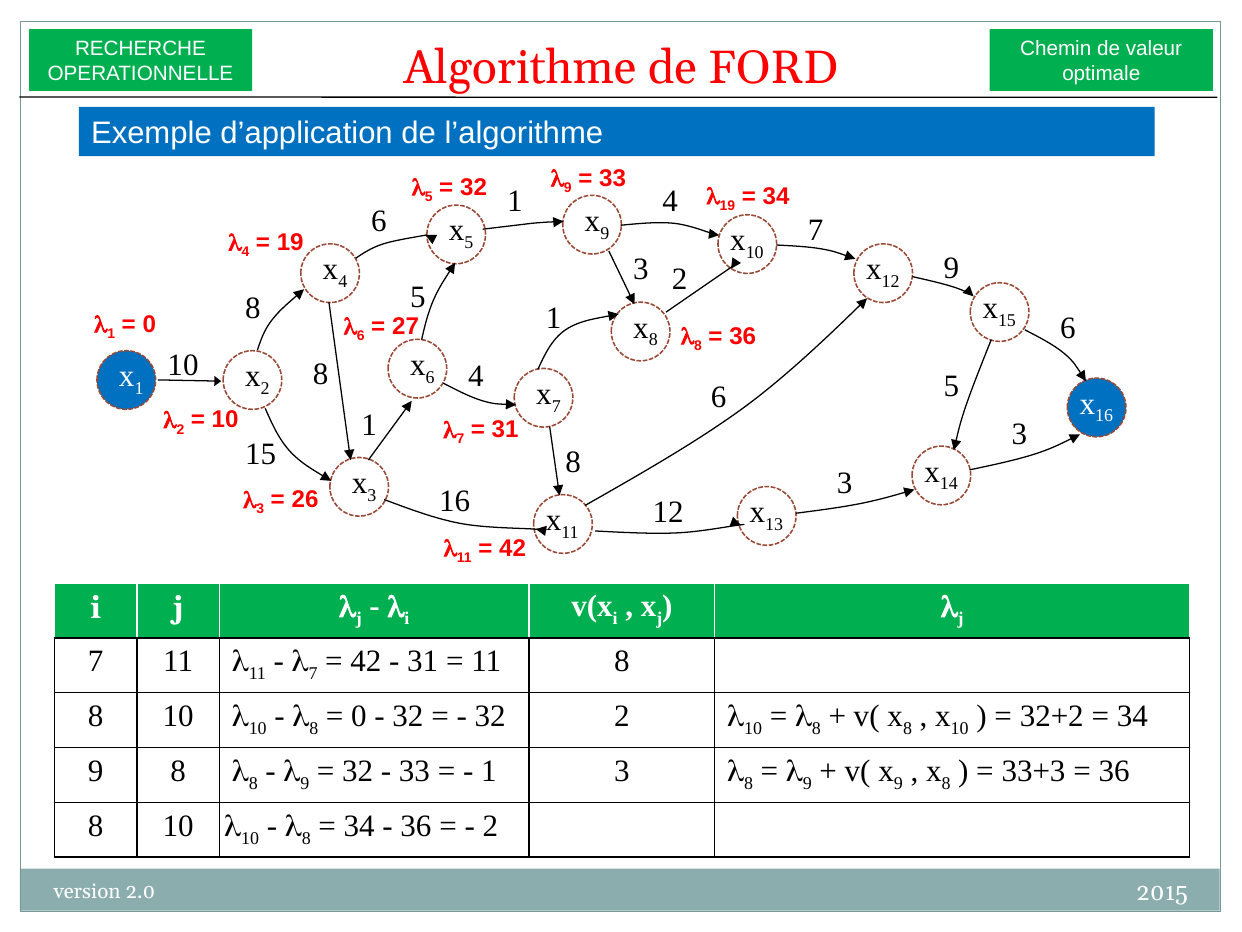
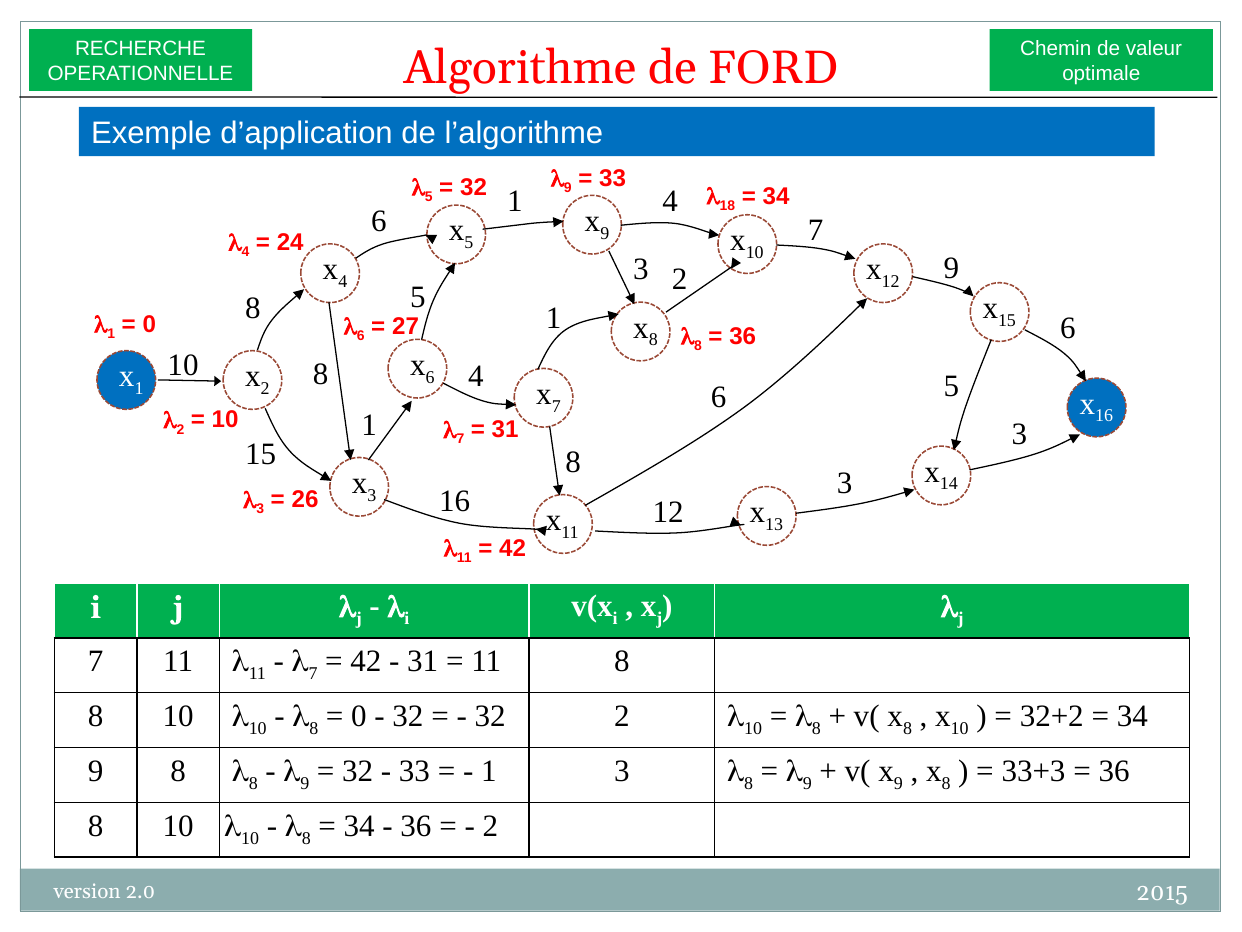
19: 19 -> 18 (727, 205)
19: 19 -> 24 (290, 242)
